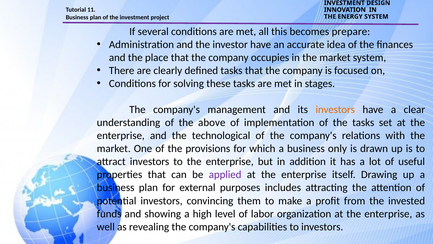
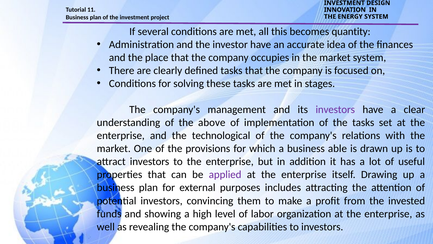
prepare: prepare -> quantity (351, 32)
investors colour: orange -> purple (335, 109)
only: only -> able (337, 148)
